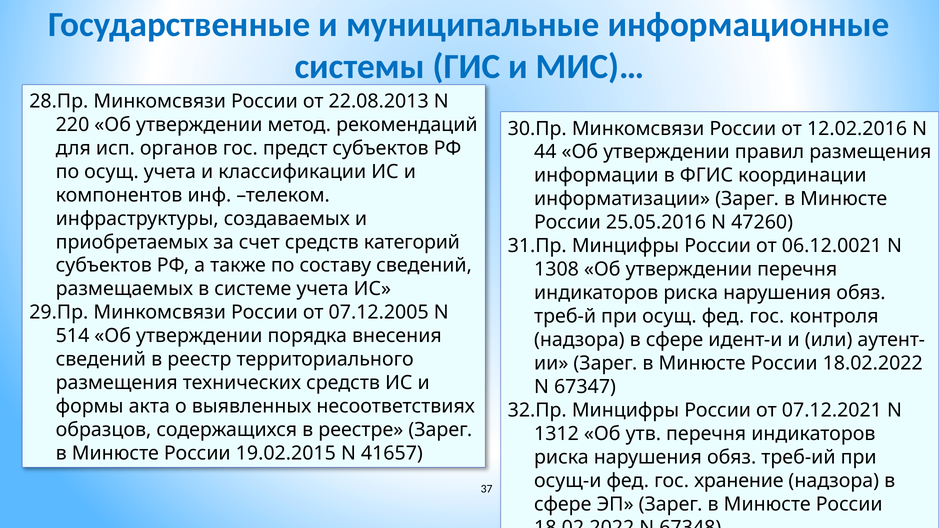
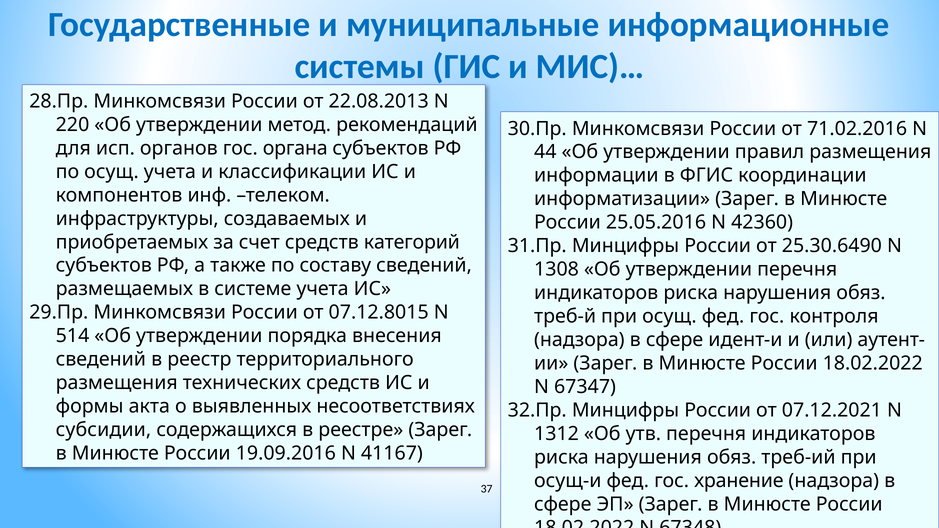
12.02.2016: 12.02.2016 -> 71.02.2016 (857, 129)
предст: предст -> органа (295, 148)
47260: 47260 -> 42360 (762, 223)
06.12.0021: 06.12.0021 -> 25.30.6490 (832, 246)
07.12.2005: 07.12.2005 -> 07.12.8015 (379, 313)
образцов: образцов -> субсидии (103, 430)
19.02.2015: 19.02.2015 -> 19.09.2016 (286, 453)
41657: 41657 -> 41167 (392, 453)
